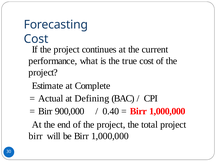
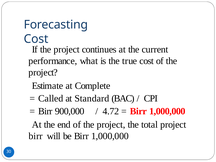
Actual: Actual -> Called (51, 98)
Defining: Defining -> Standard (92, 98)
0.40: 0.40 -> 4.72 (111, 111)
